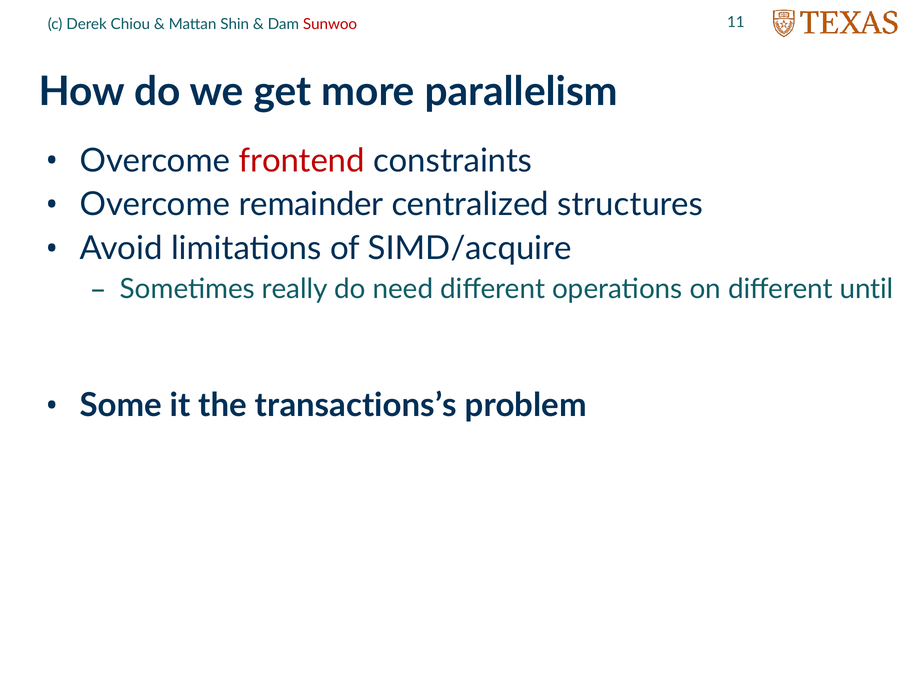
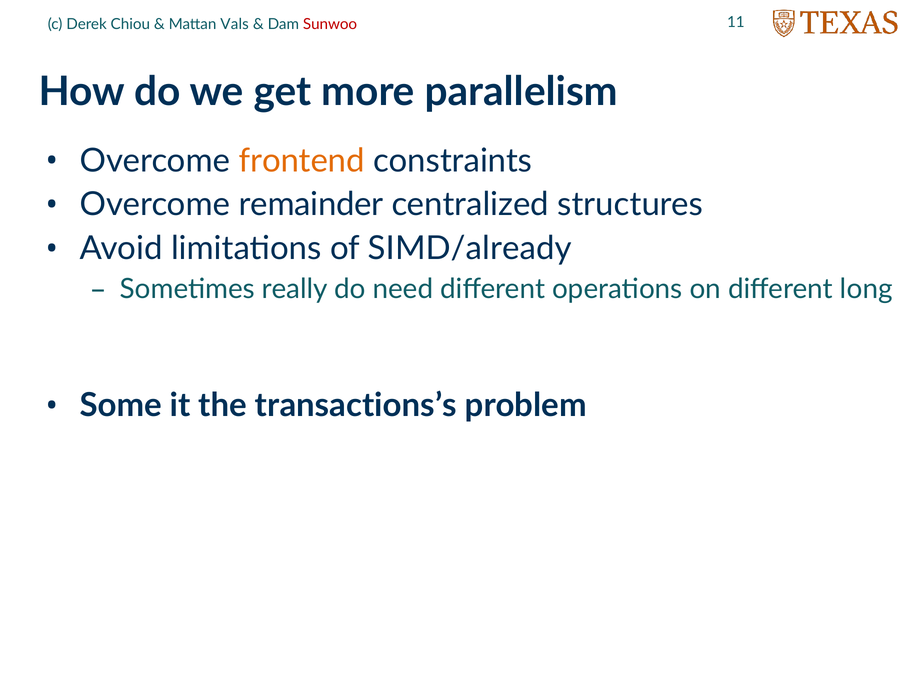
Shin: Shin -> Vals (235, 24)
frontend colour: red -> orange (302, 161)
SIMD/acquire: SIMD/acquire -> SIMD/already (470, 249)
until: until -> long (866, 289)
